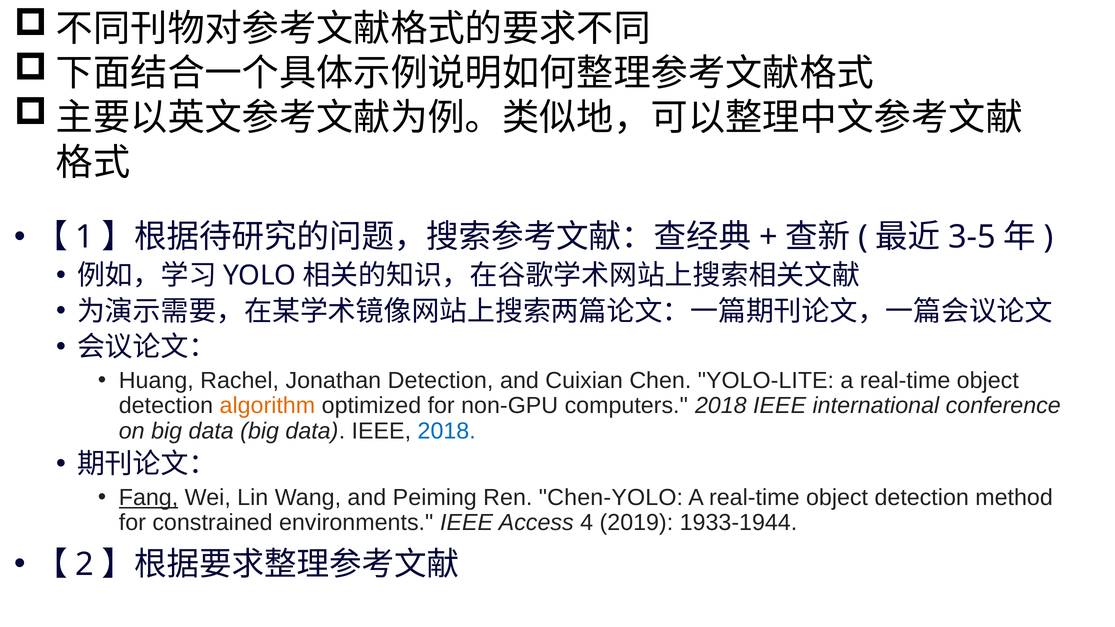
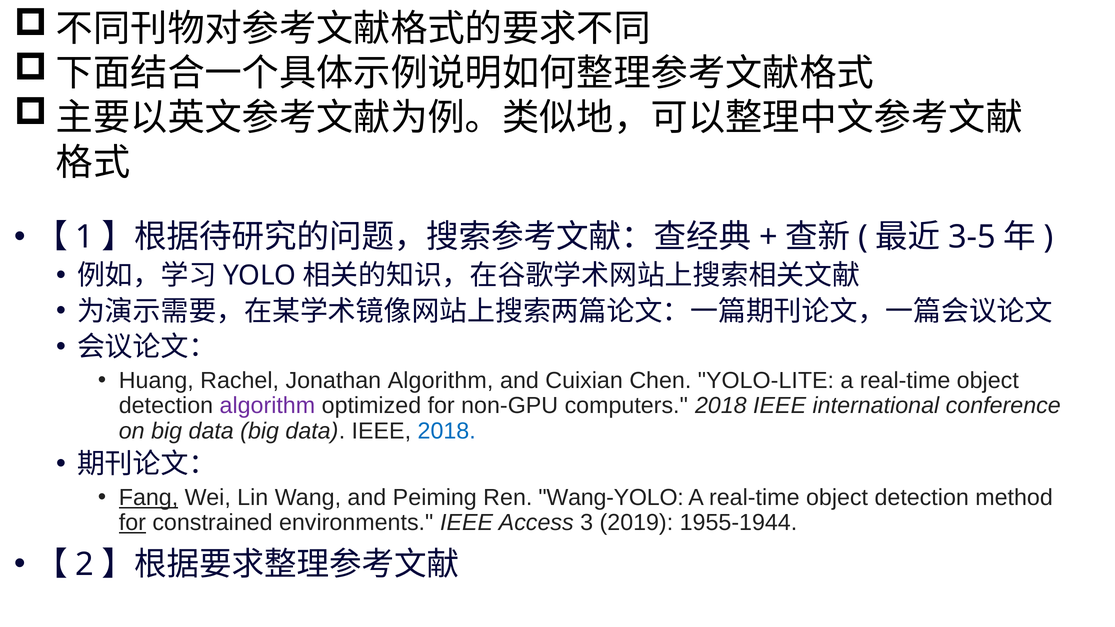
Jonathan Detection: Detection -> Algorithm (441, 381)
algorithm colour: orange -> purple (267, 406)
Chen-YOLO: Chen-YOLO -> Wang-YOLO (611, 498)
for underline: none -> present (132, 523)
4: 4 -> 3 (587, 523)
1933-1944: 1933-1944 -> 1955-1944 (738, 523)
